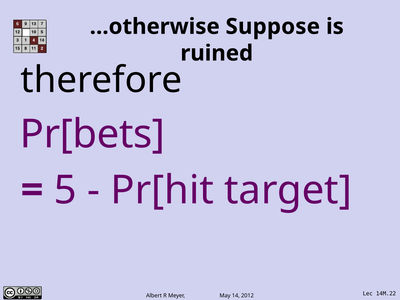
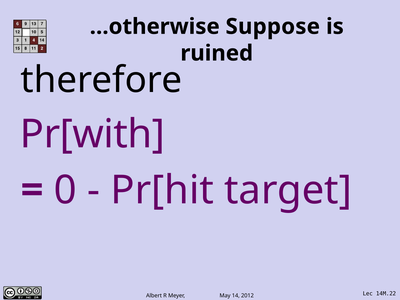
Pr[bets: Pr[bets -> Pr[with (92, 134)
5: 5 -> 0 (65, 190)
